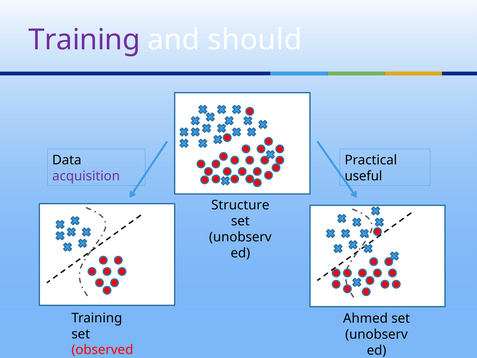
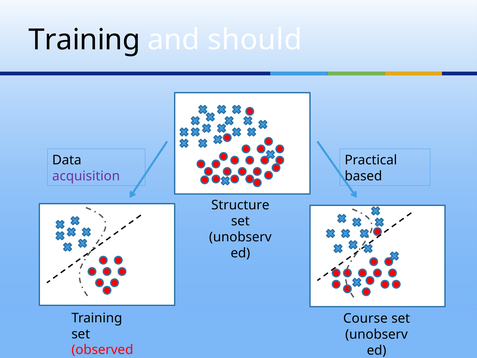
Training colour: purple -> black (84, 40)
useful: useful -> based (363, 176)
Ahmed: Ahmed -> Course (365, 318)
